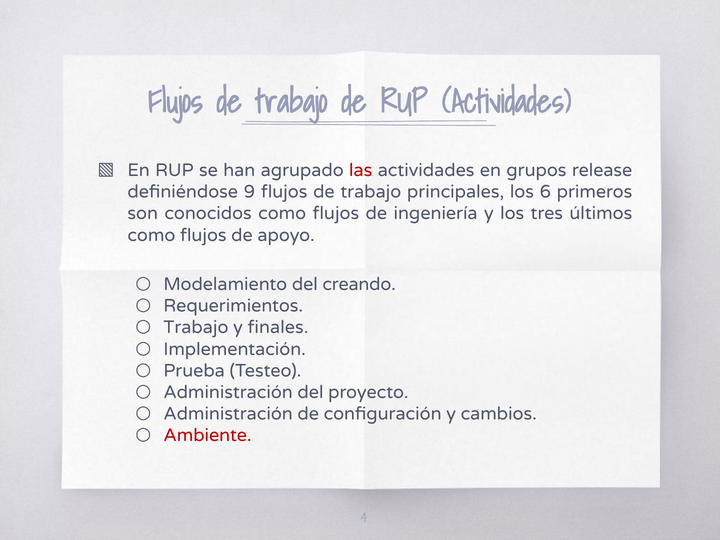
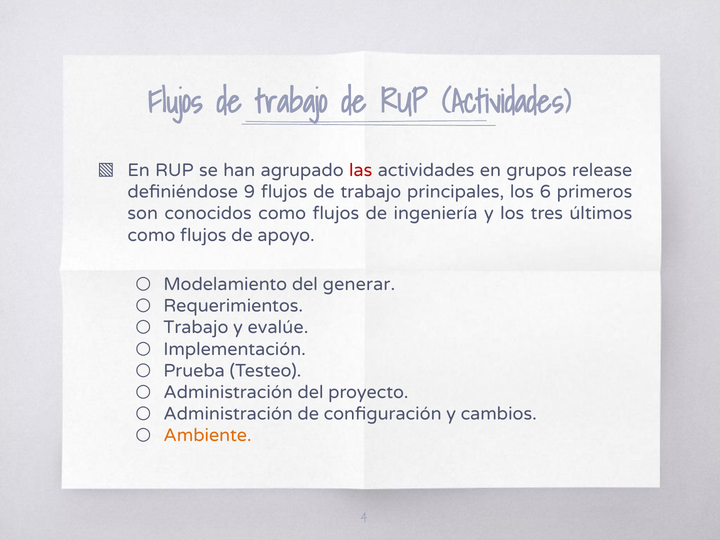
creando: creando -> generar (359, 284)
finales: finales -> evalúe (278, 328)
Ambiente colour: red -> orange (208, 436)
